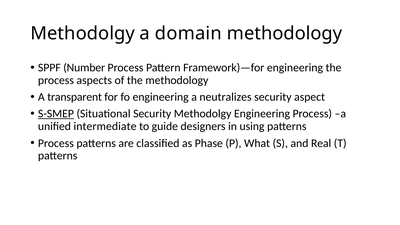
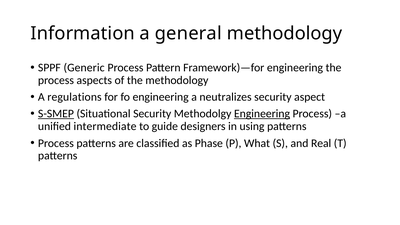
Methodolgy: Methodolgy -> Information (83, 34)
domain: domain -> general (188, 34)
Number: Number -> Generic (84, 68)
transparent: transparent -> regulations (74, 97)
Engineering underline: none -> present (262, 114)
